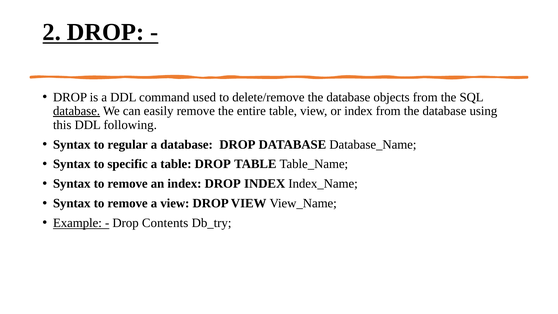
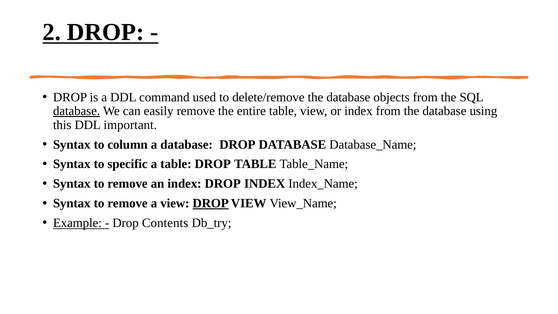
following: following -> important (130, 125)
regular: regular -> column (128, 144)
DROP underline: none -> present (211, 203)
